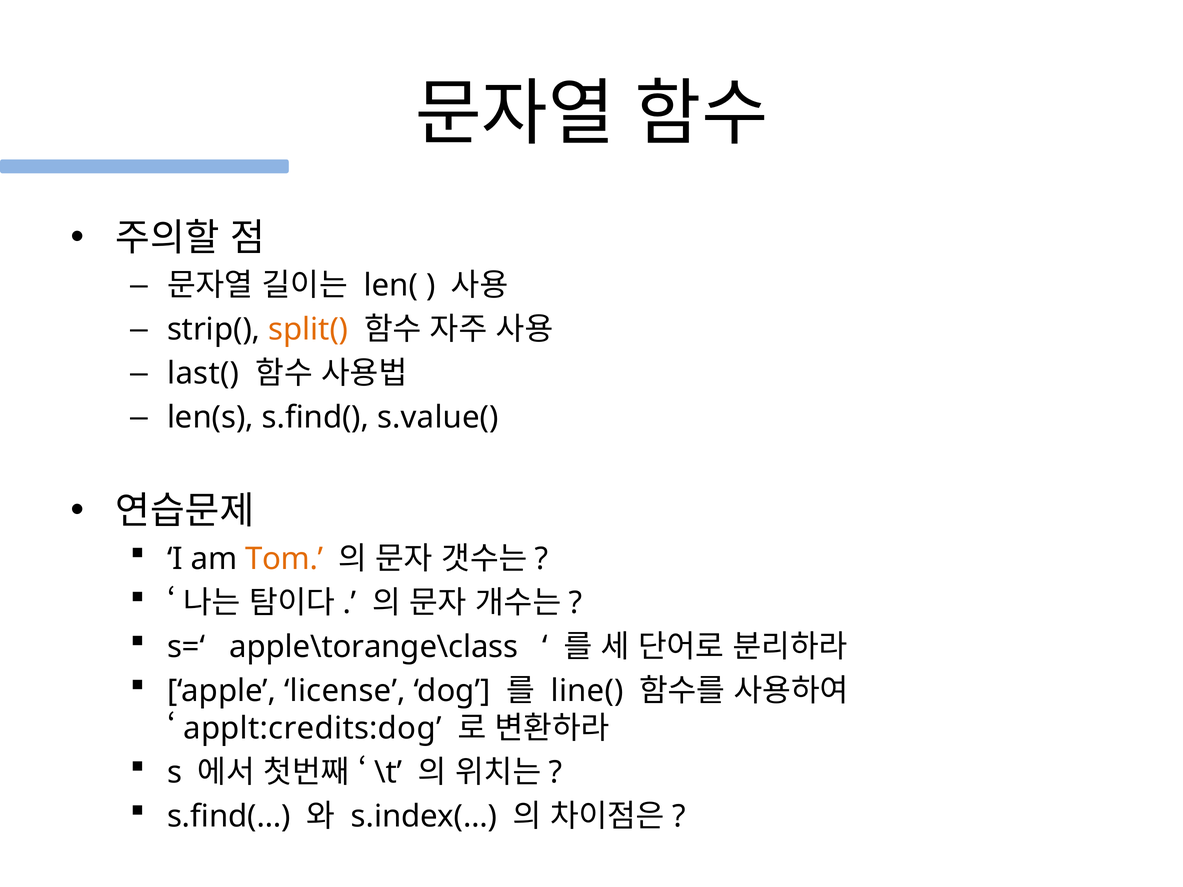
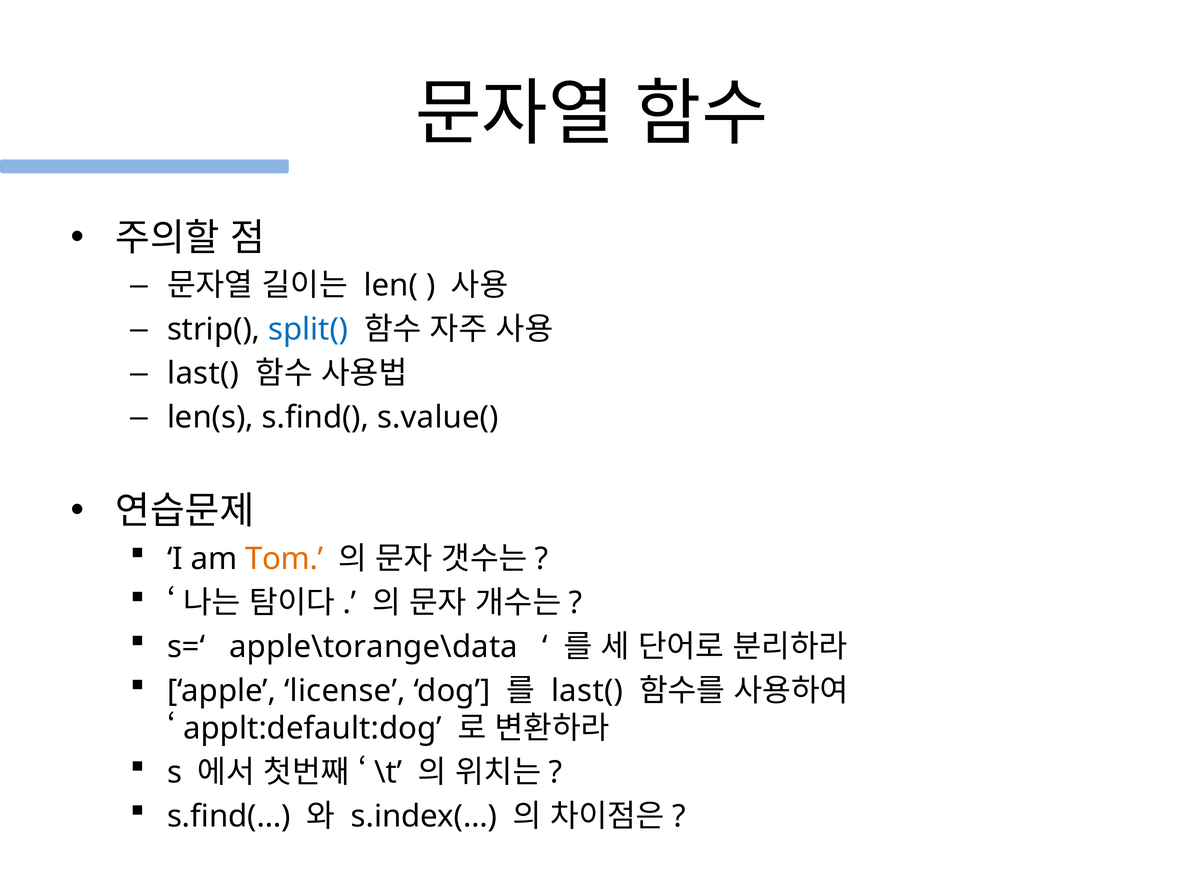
split( colour: orange -> blue (308, 330)
apple\torange\class: apple\torange\class -> apple\torange\data (374, 647)
line(: line( -> last( (587, 691)
applt:credits:dog: applt:credits:dog -> applt:default:dog (313, 728)
